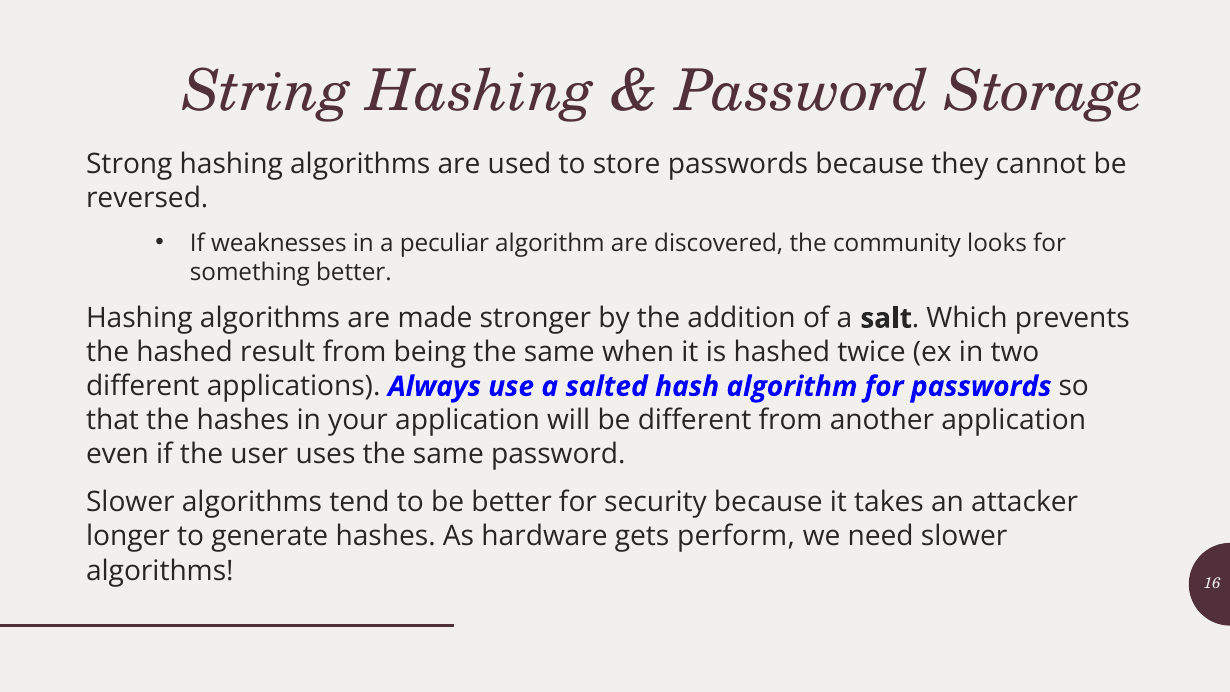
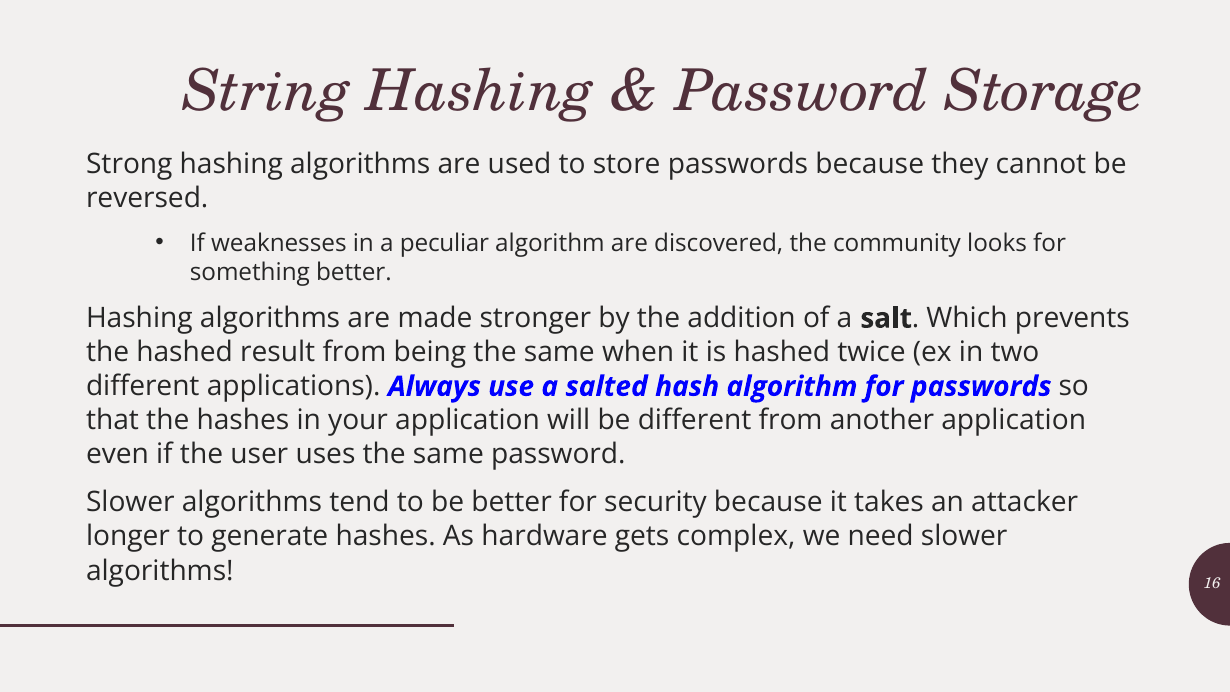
perform: perform -> complex (736, 537)
